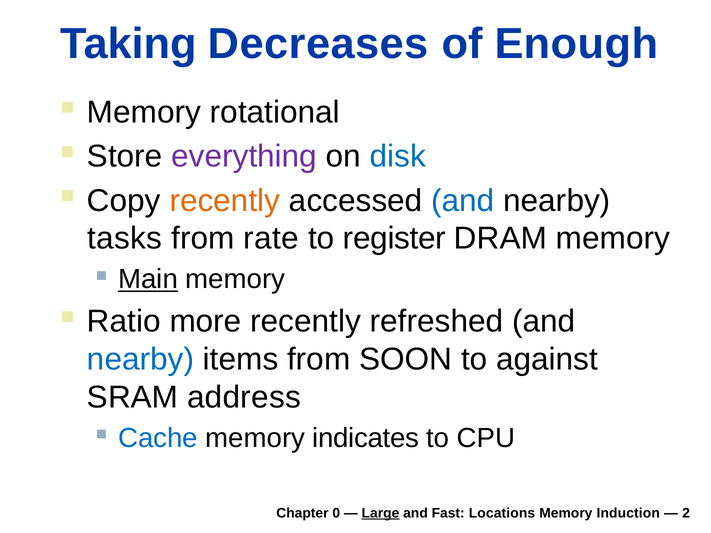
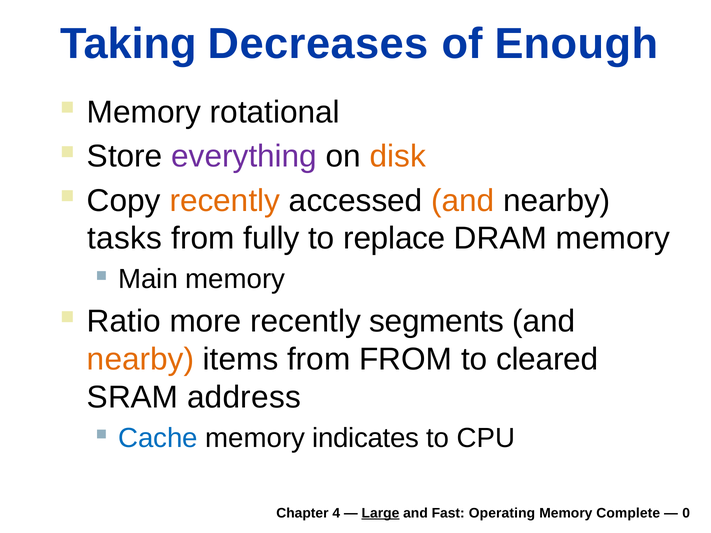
disk colour: blue -> orange (398, 156)
and colour: blue -> orange (463, 201)
rate: rate -> fully (271, 239)
register: register -> replace (394, 239)
Main underline: present -> none (148, 280)
refreshed: refreshed -> segments (437, 322)
nearby colour: blue -> orange (141, 360)
from SOON: SOON -> FROM (406, 360)
against: against -> cleared (547, 360)
0: 0 -> 4 (336, 513)
Locations: Locations -> Operating (502, 513)
Induction: Induction -> Complete (628, 513)
2: 2 -> 0 (686, 513)
